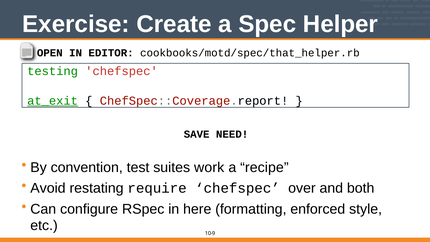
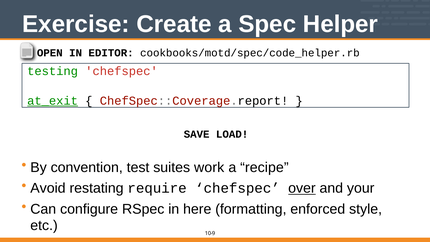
cookbooks/motd/spec/that_helper.rb: cookbooks/motd/spec/that_helper.rb -> cookbooks/motd/spec/code_helper.rb (250, 53)
NEED: NEED -> LOAD (232, 134)
over underline: none -> present (302, 188)
both: both -> your (361, 188)
